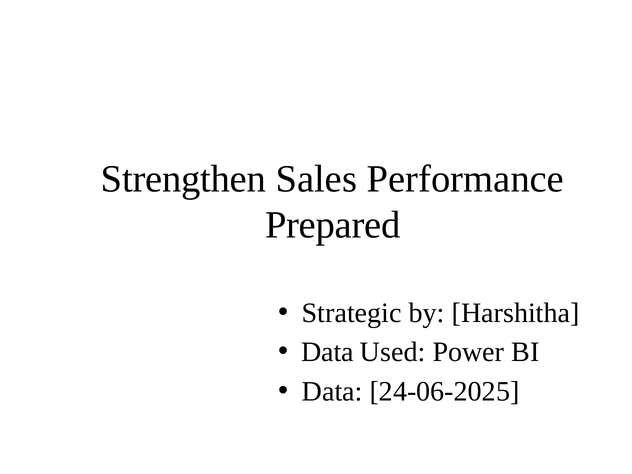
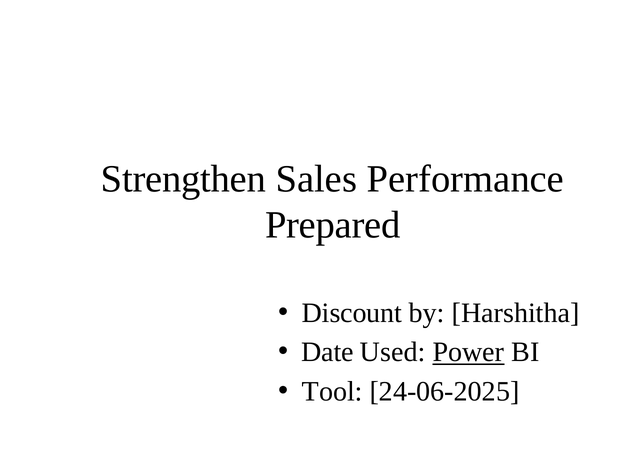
Strategic: Strategic -> Discount (352, 313)
Data: Data -> Date (328, 352)
Power underline: none -> present (468, 352)
Data: Data -> Tool (332, 392)
